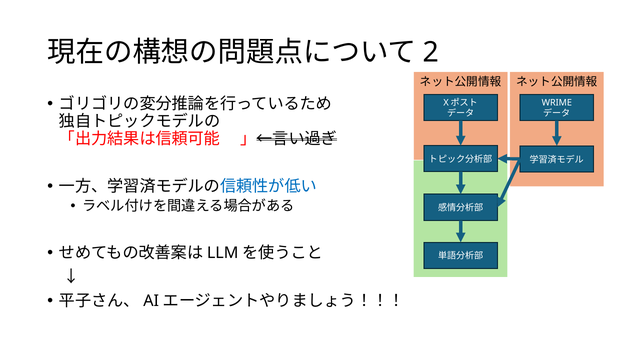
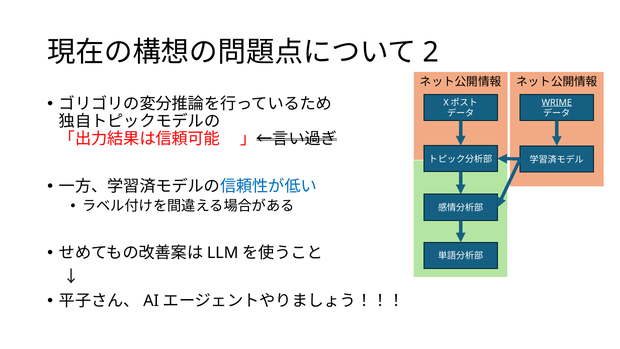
WRIME underline: none -> present (557, 102)
